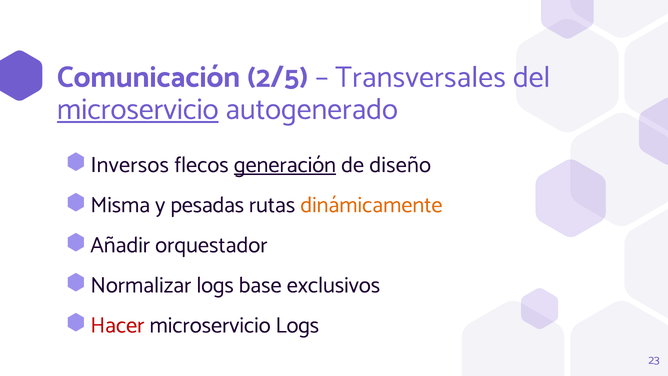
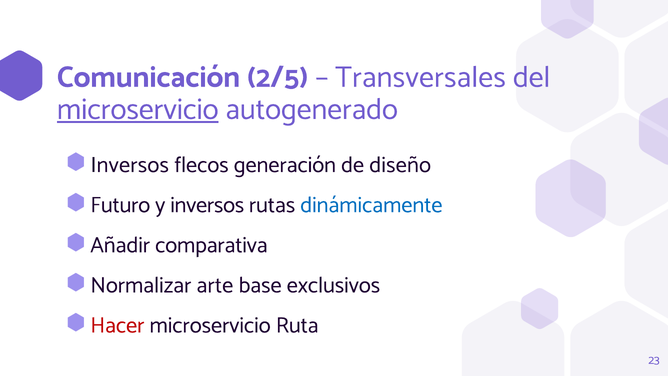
generación underline: present -> none (285, 165)
Misma: Misma -> Futuro (120, 205)
y pesadas: pesadas -> inversos (207, 205)
dinámicamente colour: orange -> blue (371, 205)
orquestador: orquestador -> comparativa (211, 245)
Normalizar logs: logs -> arte (215, 285)
microservicio Logs: Logs -> Ruta (297, 325)
